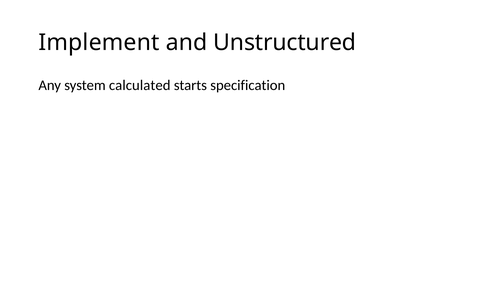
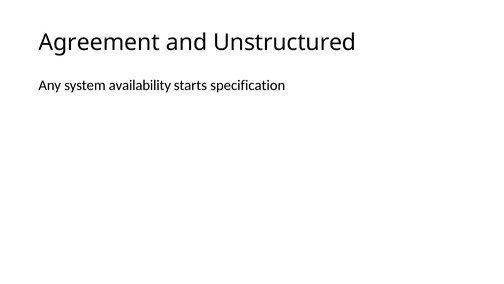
Implement: Implement -> Agreement (99, 42)
calculated: calculated -> availability (140, 85)
